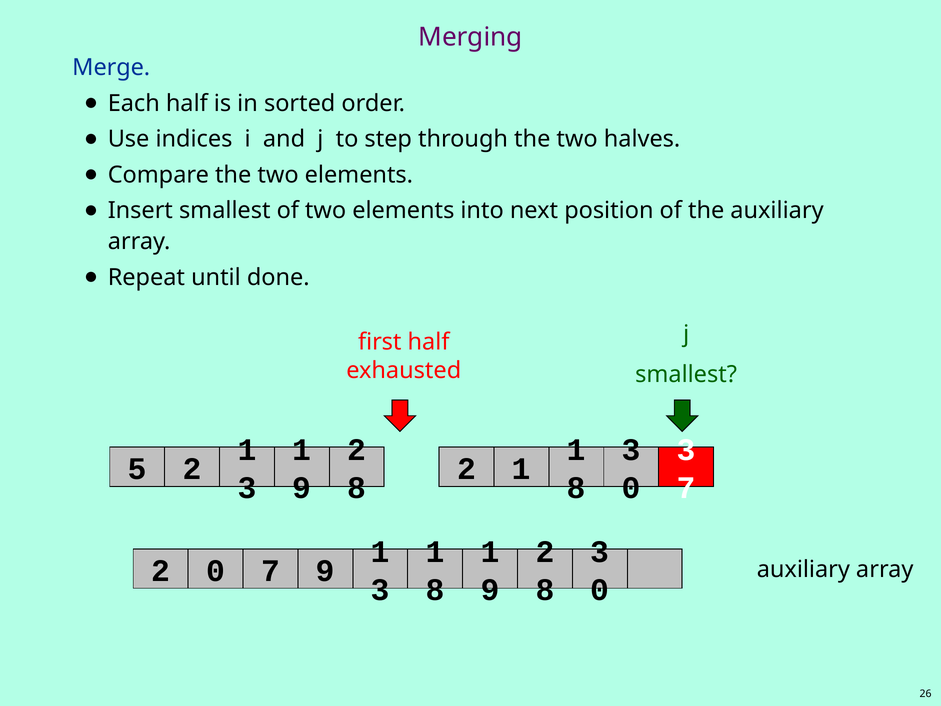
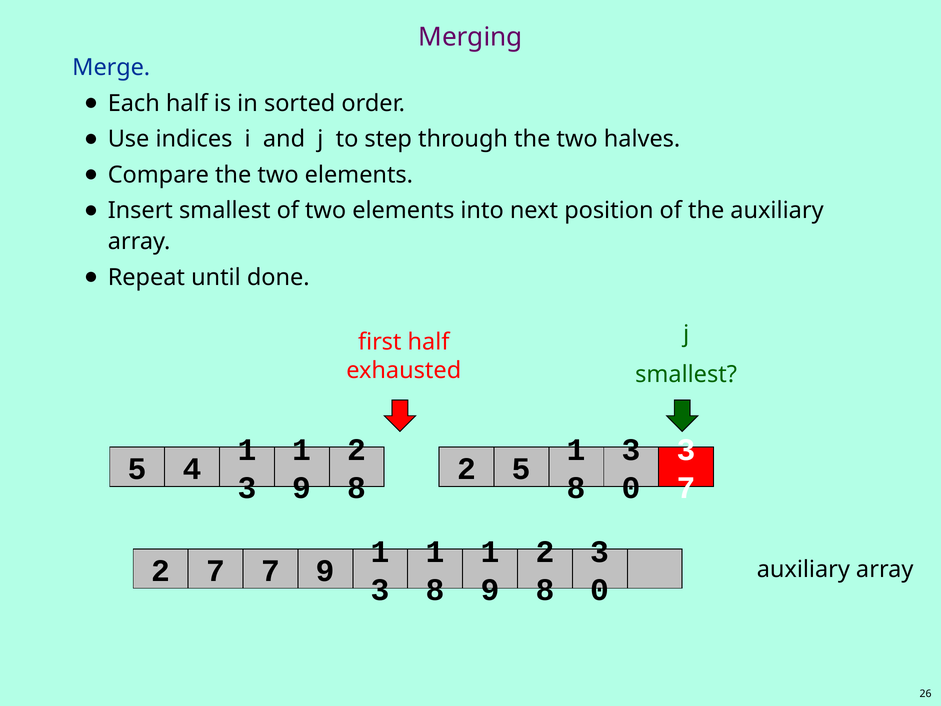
5 2: 2 -> 4 (192, 469)
1: 1 -> 5 (521, 469)
2 0: 0 -> 7 (216, 571)
